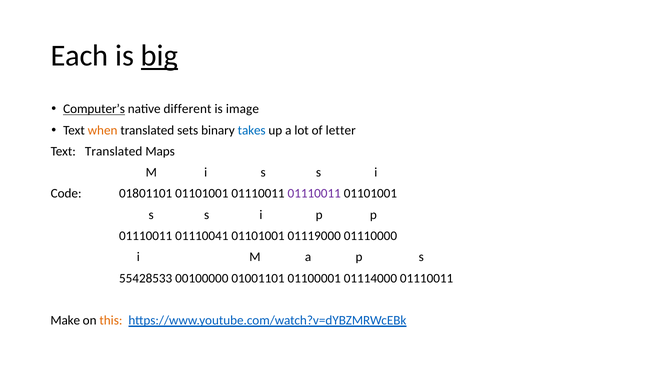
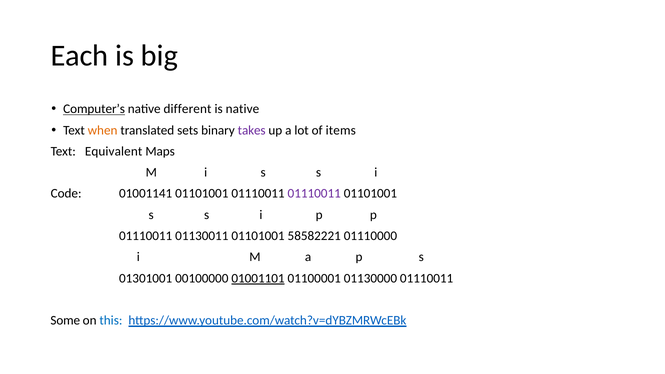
big underline: present -> none (160, 56)
is image: image -> native (242, 109)
takes colour: blue -> purple (252, 130)
letter: letter -> items (341, 130)
Text Translated: Translated -> Equivalent (114, 151)
01801101: 01801101 -> 01001141 (146, 194)
01110041: 01110041 -> 01130011 (202, 236)
01119000: 01119000 -> 58582221 (314, 236)
55428533: 55428533 -> 01301001 (146, 278)
01001101 underline: none -> present (258, 278)
01114000: 01114000 -> 01130000 (370, 278)
Make: Make -> Some (65, 321)
this colour: orange -> blue (111, 321)
